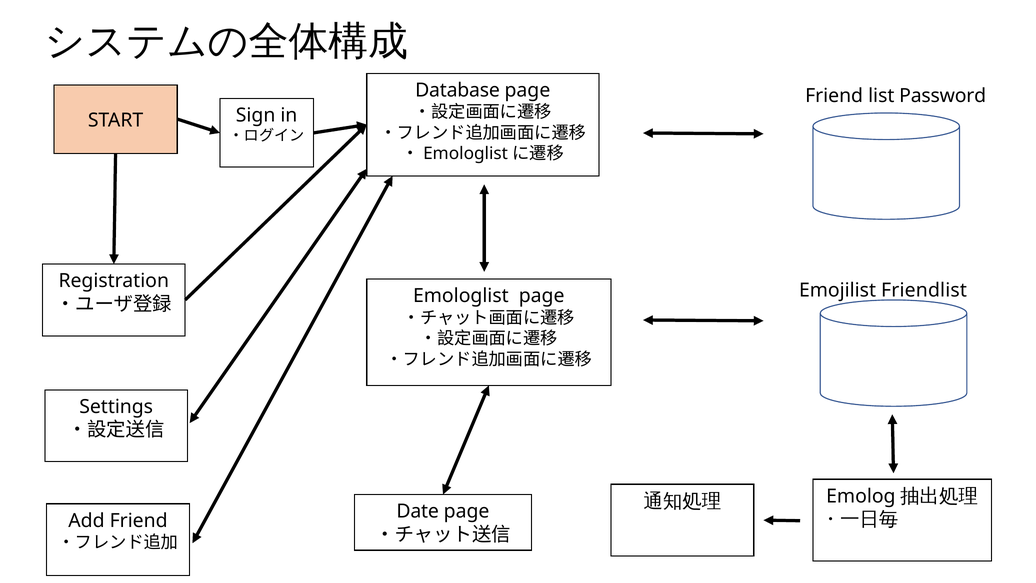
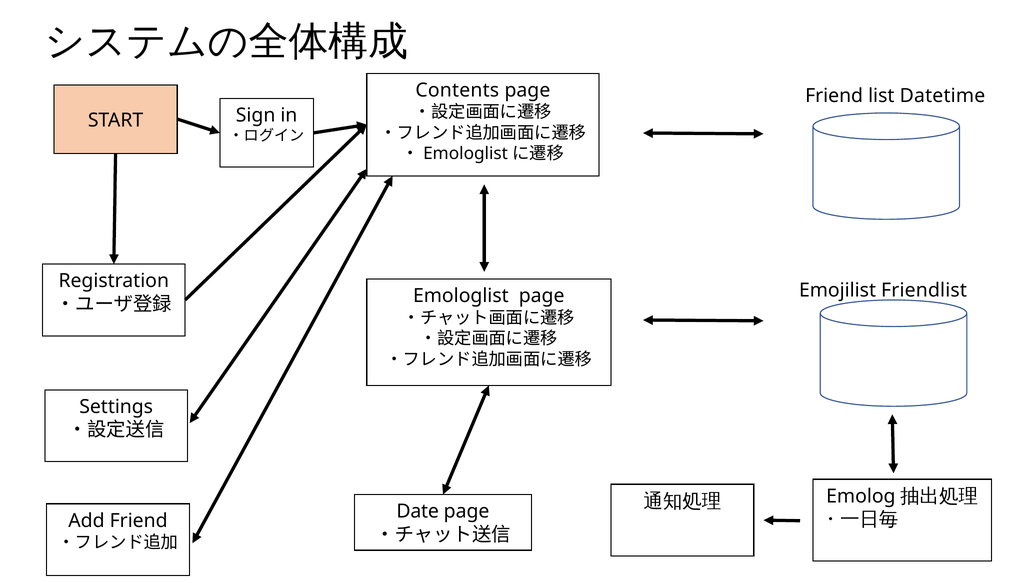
Database: Database -> Contents (457, 90)
Password: Password -> Datetime (942, 96)
